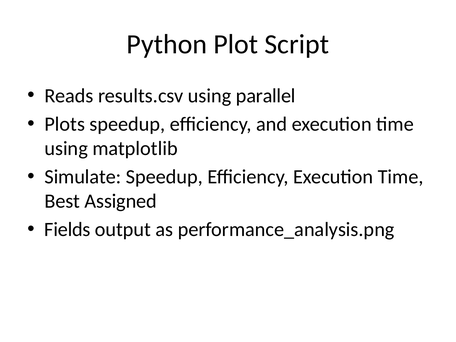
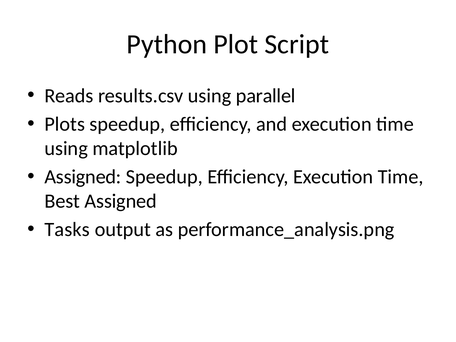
Simulate: Simulate -> Assigned (83, 177)
Fields: Fields -> Tasks (67, 229)
